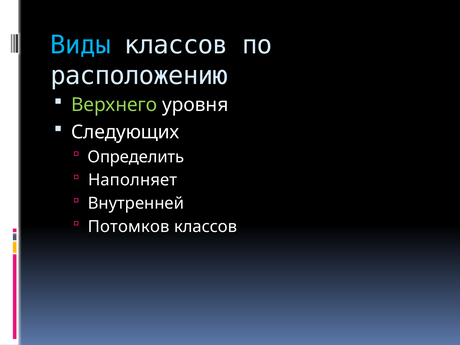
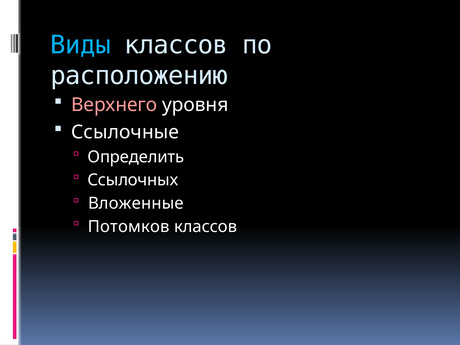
Верхнего colour: light green -> pink (114, 105)
Следующих: Следующих -> Ссылочные (125, 132)
Наполняет: Наполняет -> Ссылочных (133, 180)
Внутренней: Внутренней -> Вложенные (136, 203)
